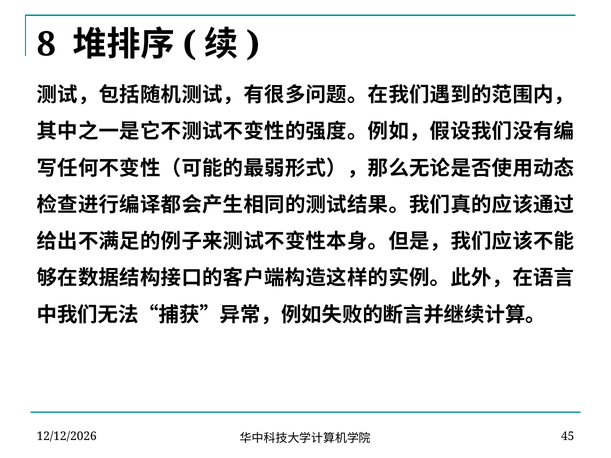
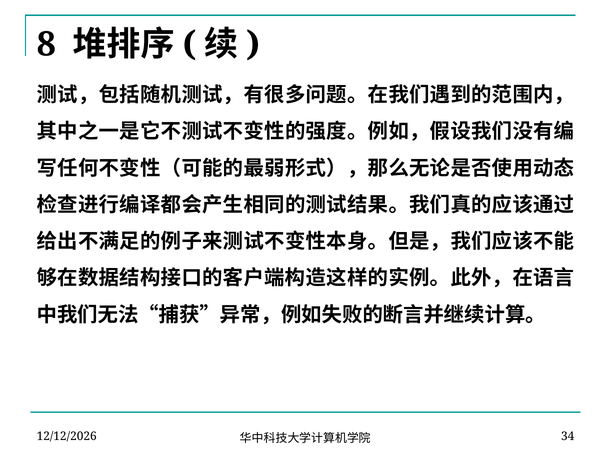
45: 45 -> 34 (568, 436)
